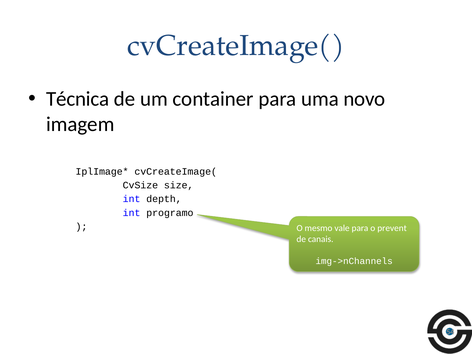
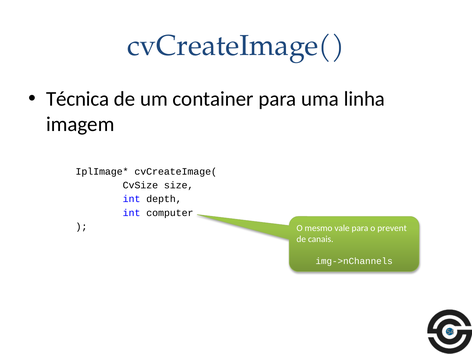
novo: novo -> linha (364, 99)
programo: programo -> computer (170, 213)
